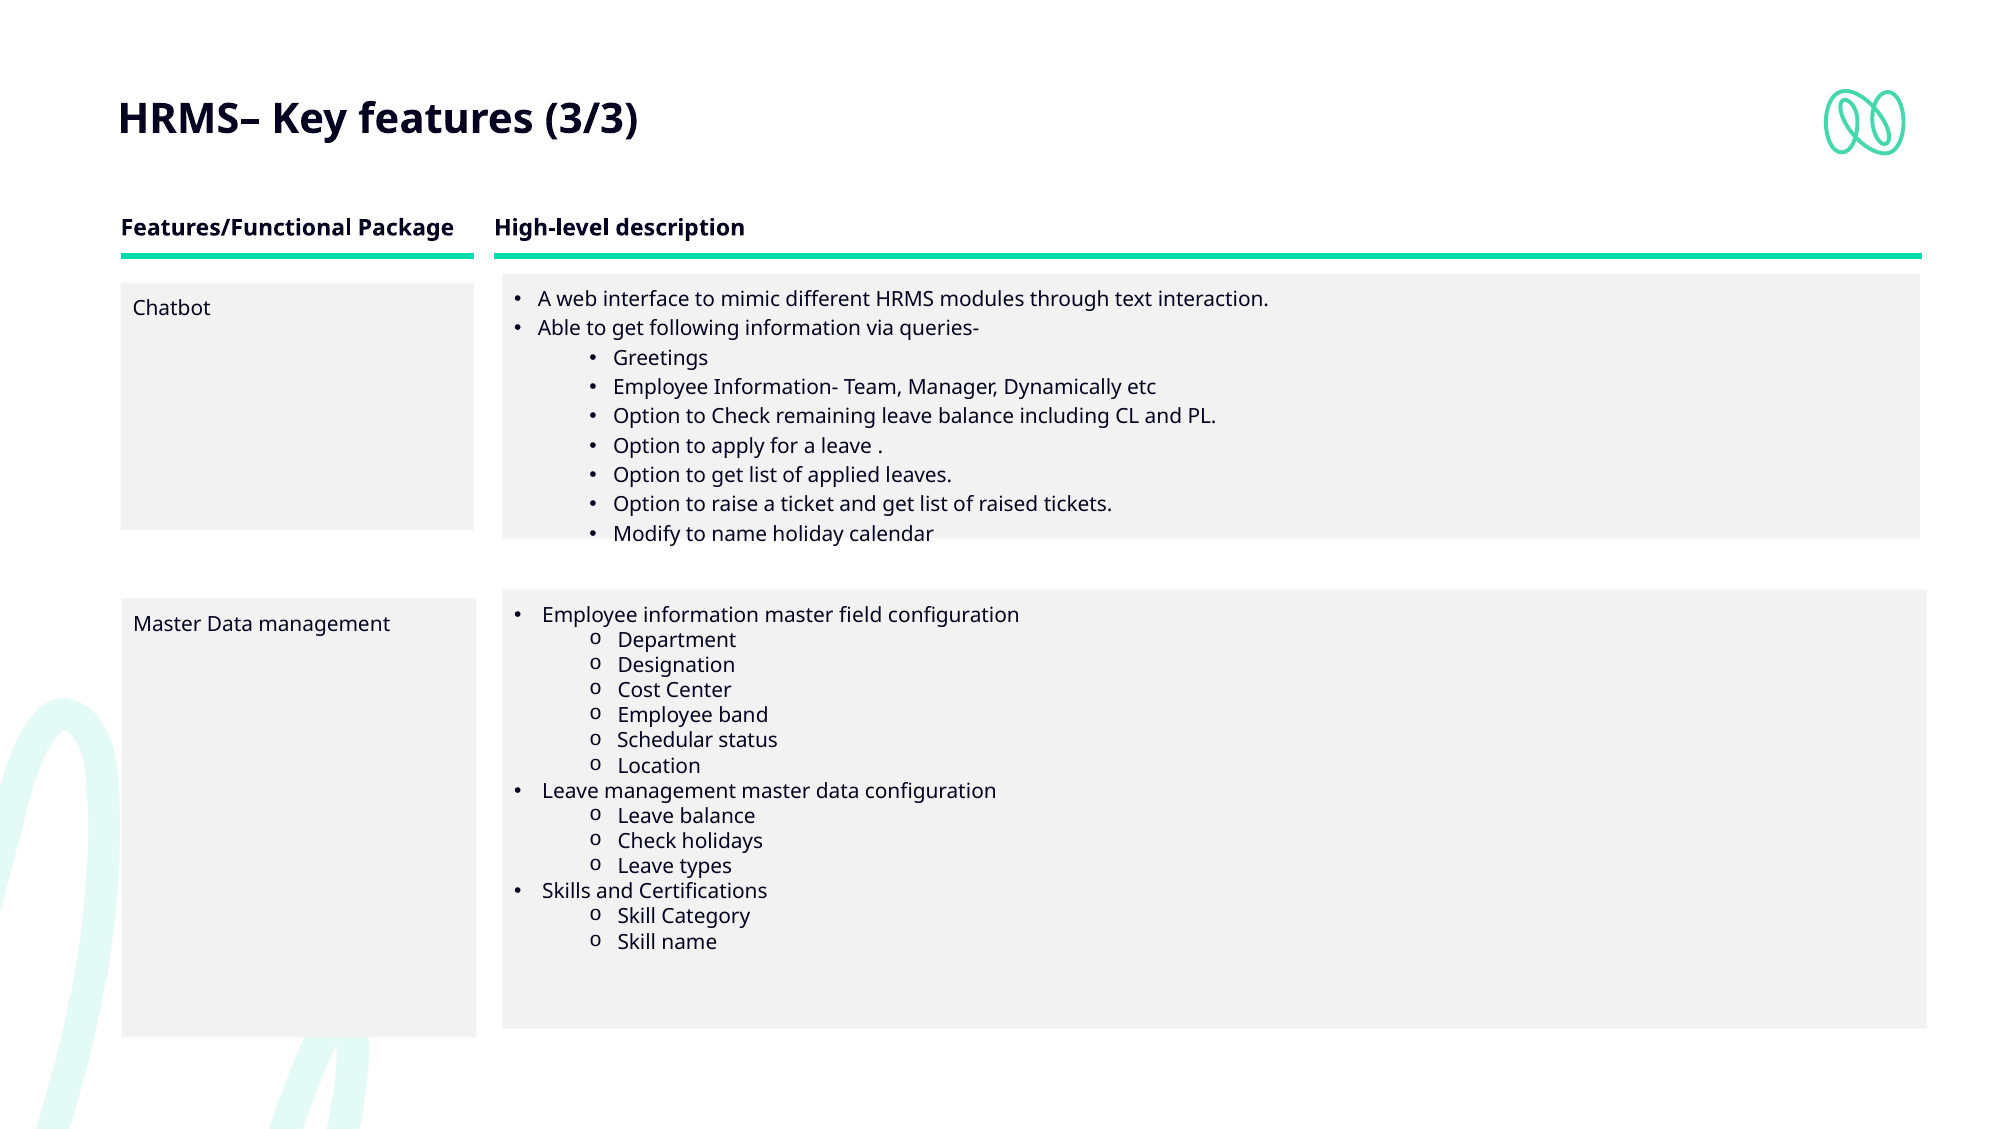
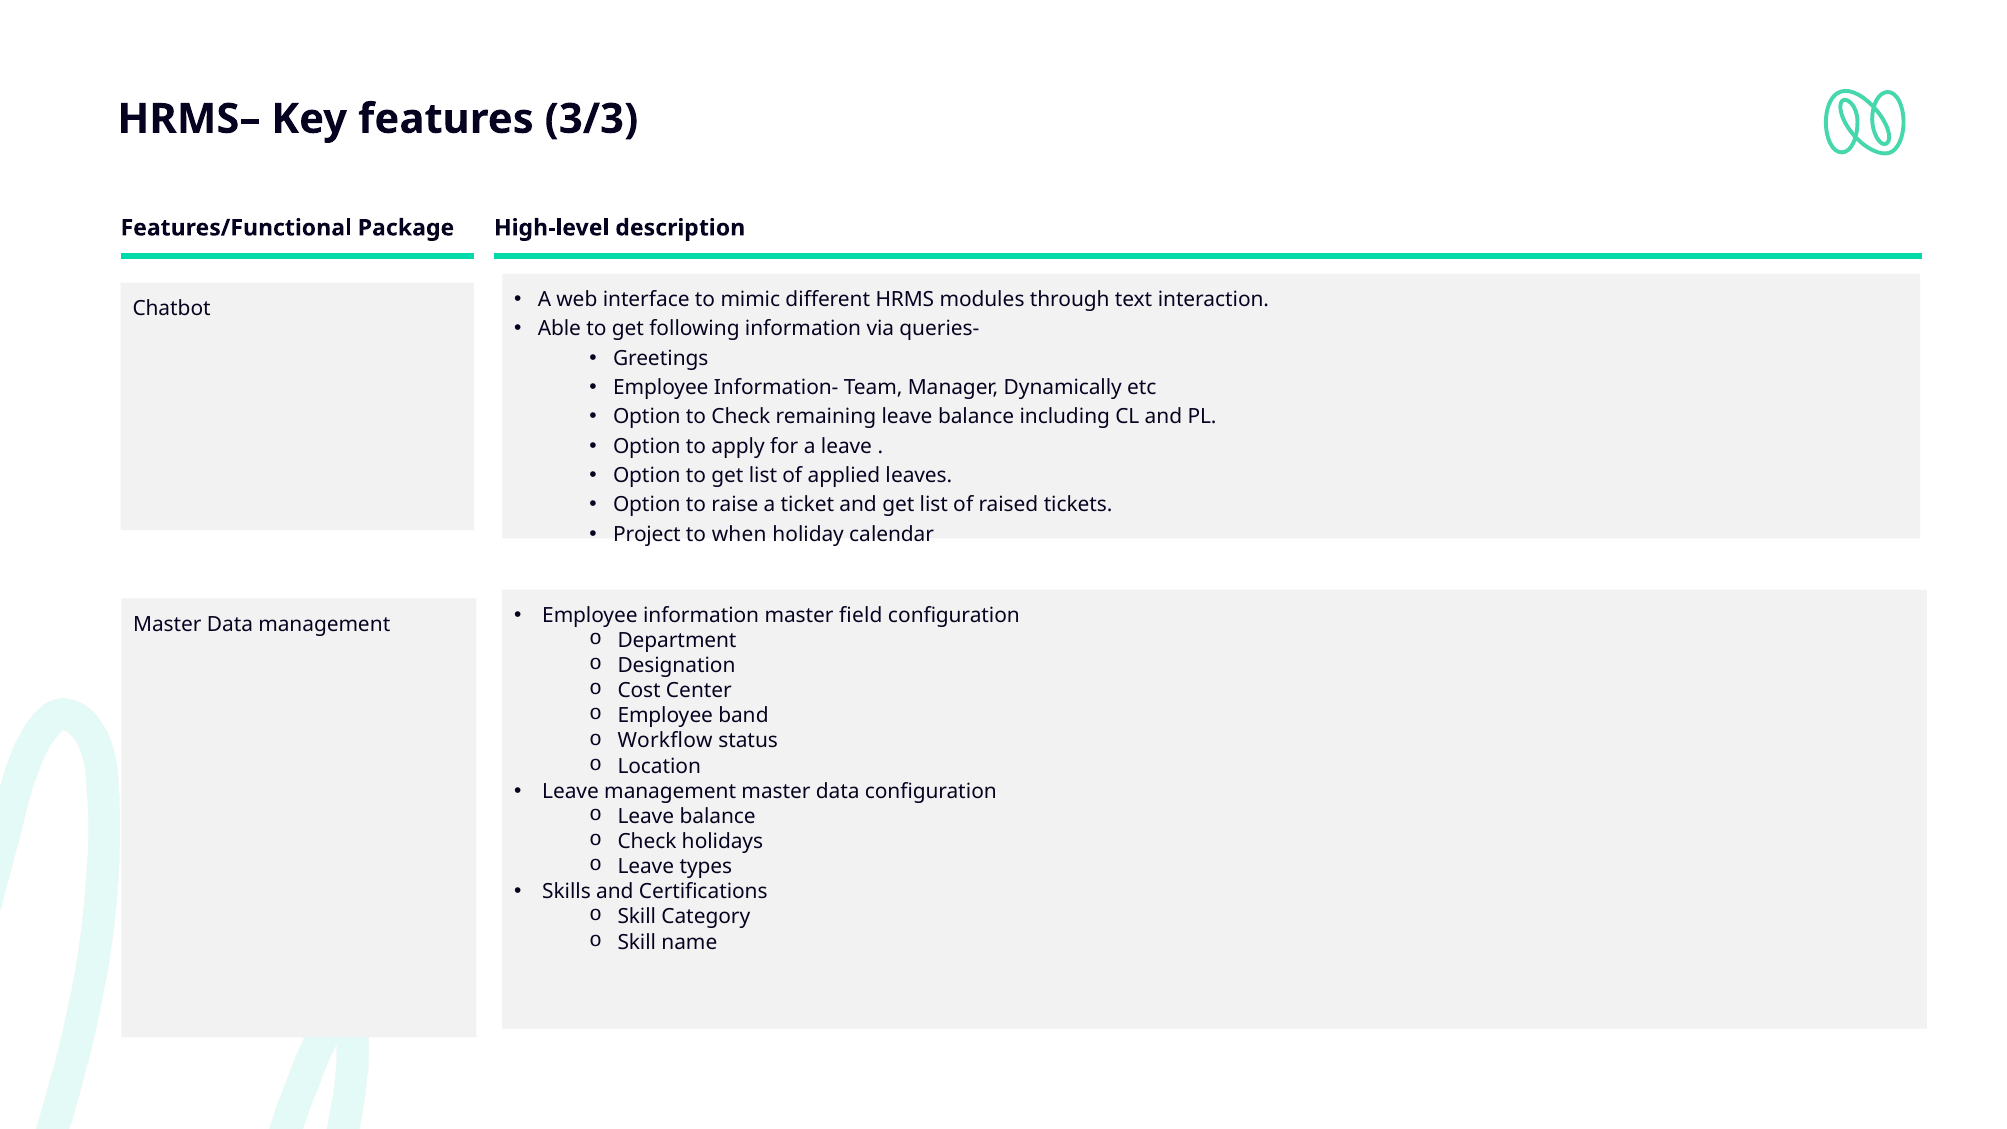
Modify: Modify -> Project (647, 534)
to name: name -> when (739, 534)
Schedular: Schedular -> Workflow (665, 741)
